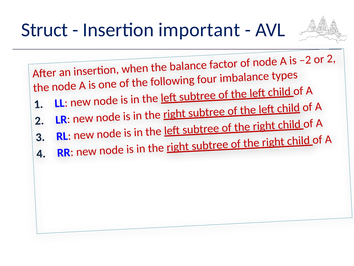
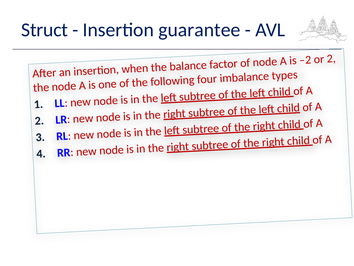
important: important -> guarantee (199, 30)
